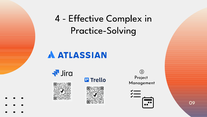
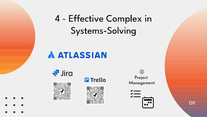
Practice-Solving: Practice-Solving -> Systems-Solving (104, 30)
